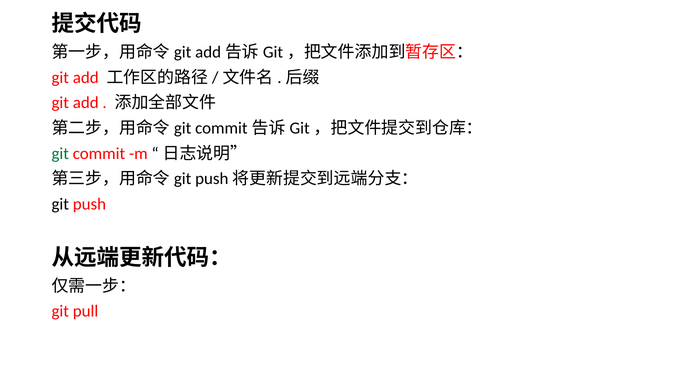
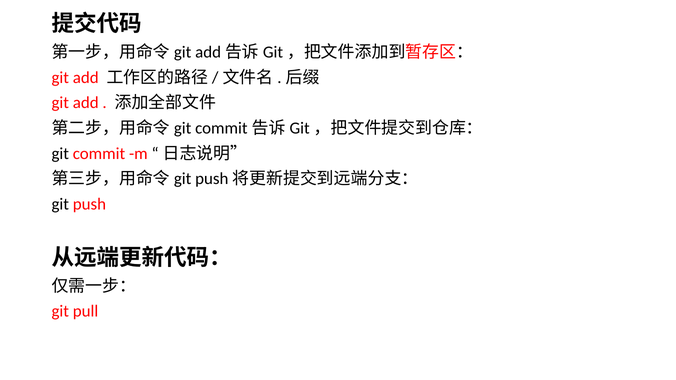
git colour: green -> black (60, 154)
